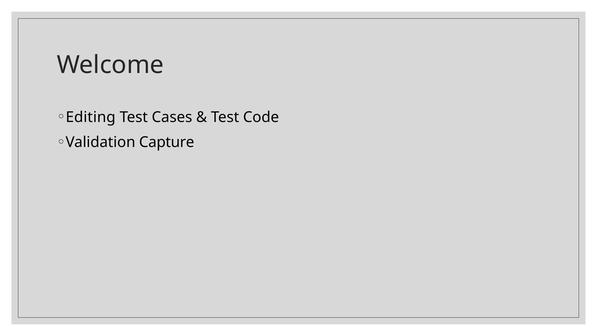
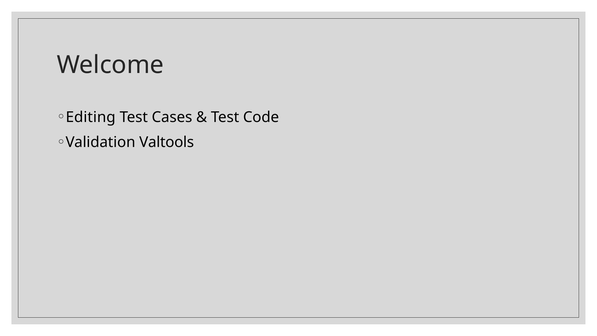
Capture: Capture -> Valtools (167, 142)
